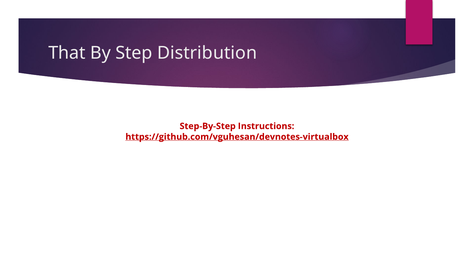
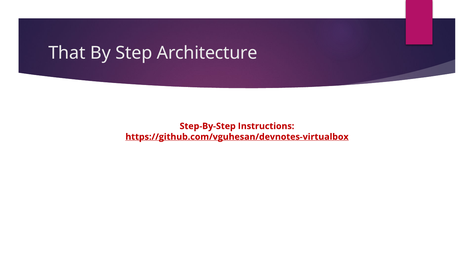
Distribution: Distribution -> Architecture (207, 53)
